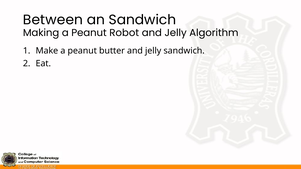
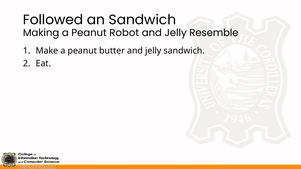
Between: Between -> Followed (53, 20)
Algorithm: Algorithm -> Resemble (214, 33)
